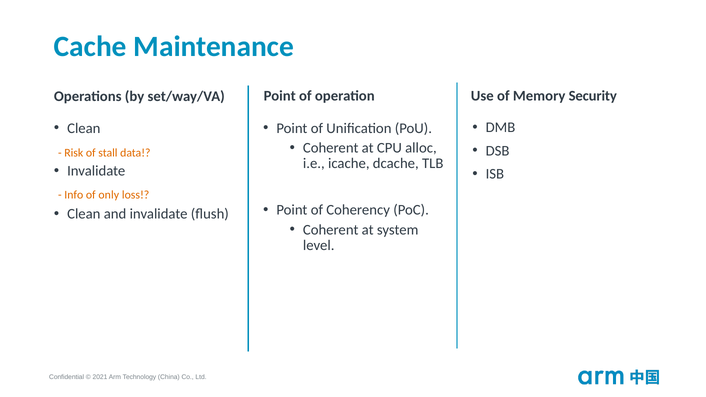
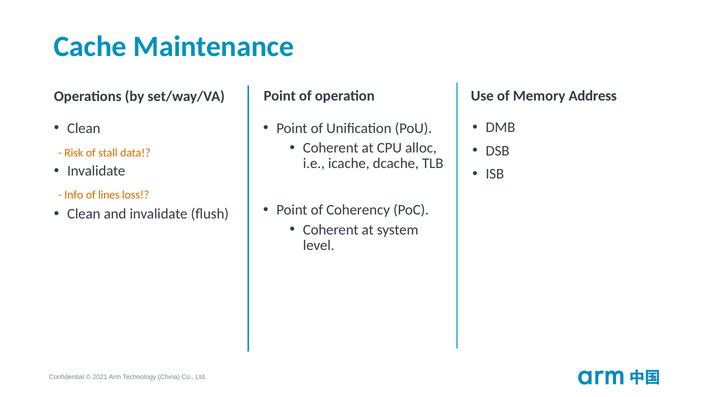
Security: Security -> Address (593, 96)
only: only -> lines (109, 195)
